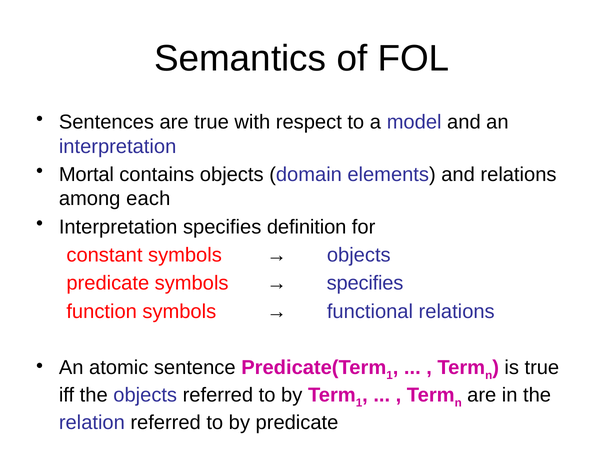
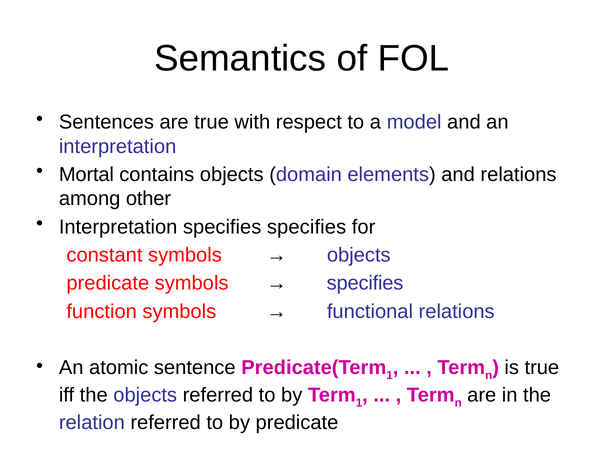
each: each -> other (149, 199)
specifies definition: definition -> specifies (307, 227)
